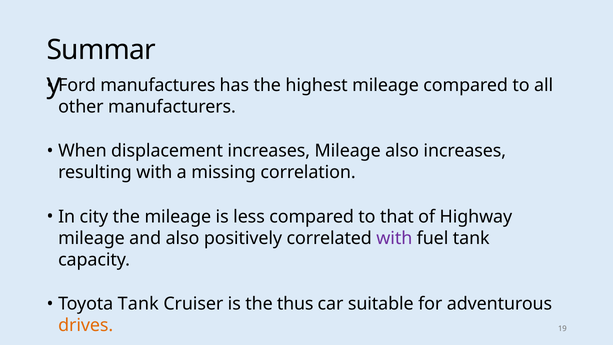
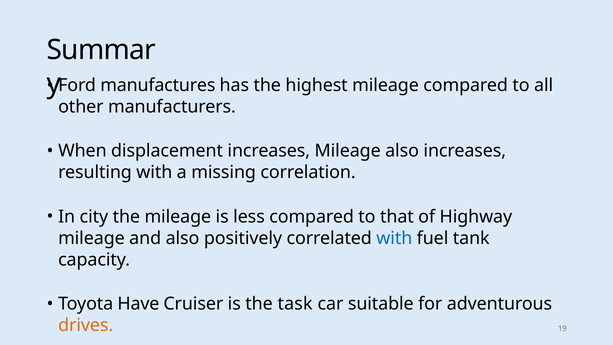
with colour: purple -> blue (394, 238)
Toyota Tank: Tank -> Have (138, 304)
thus: thus -> task (295, 304)
